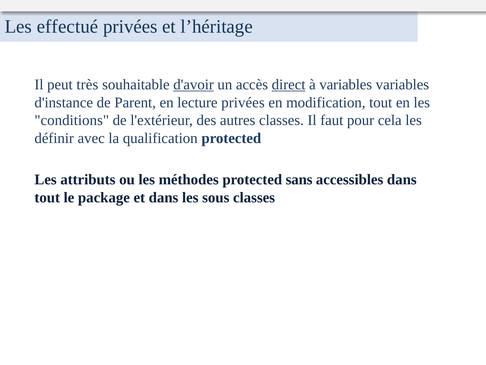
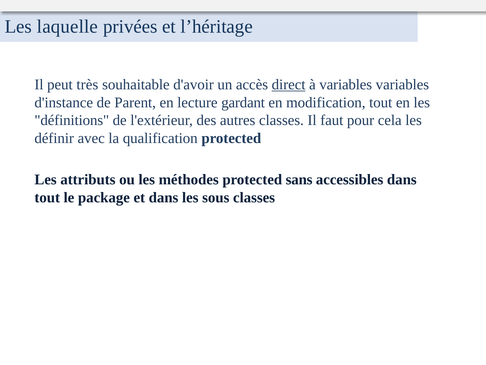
effectué: effectué -> laquelle (67, 26)
d'avoir underline: present -> none (194, 85)
lecture privées: privées -> gardant (243, 102)
conditions: conditions -> définitions (72, 120)
